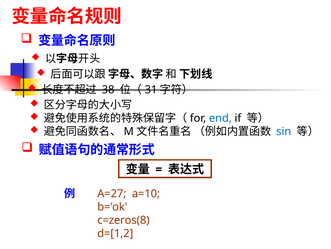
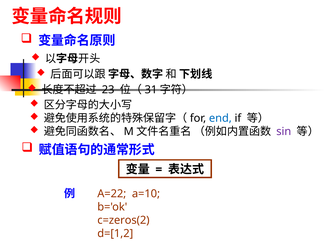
38: 38 -> 23 (108, 89)
sin colour: blue -> purple (284, 131)
A=27: A=27 -> A=22 (112, 193)
c=zeros(8: c=zeros(8 -> c=zeros(2 (123, 220)
